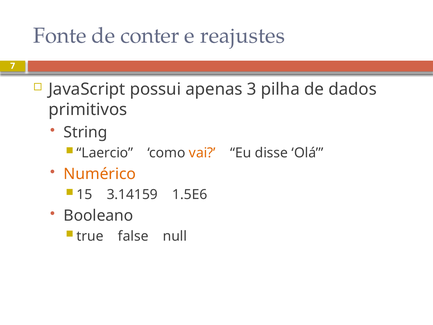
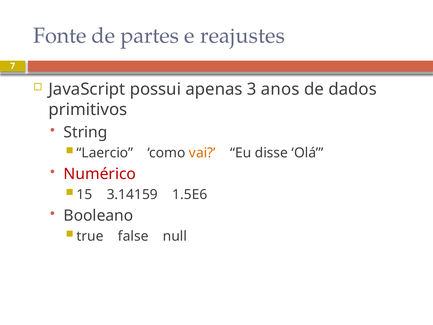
conter: conter -> partes (150, 36)
pilha: pilha -> anos (280, 89)
Numérico colour: orange -> red (100, 174)
